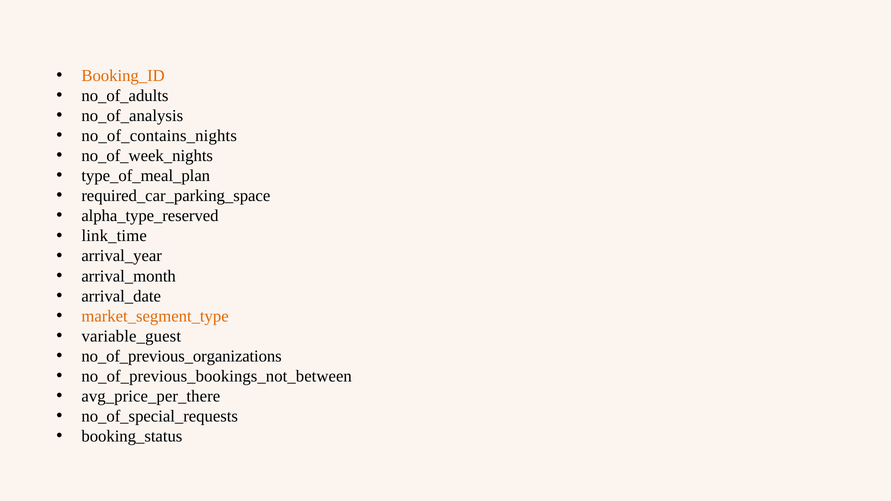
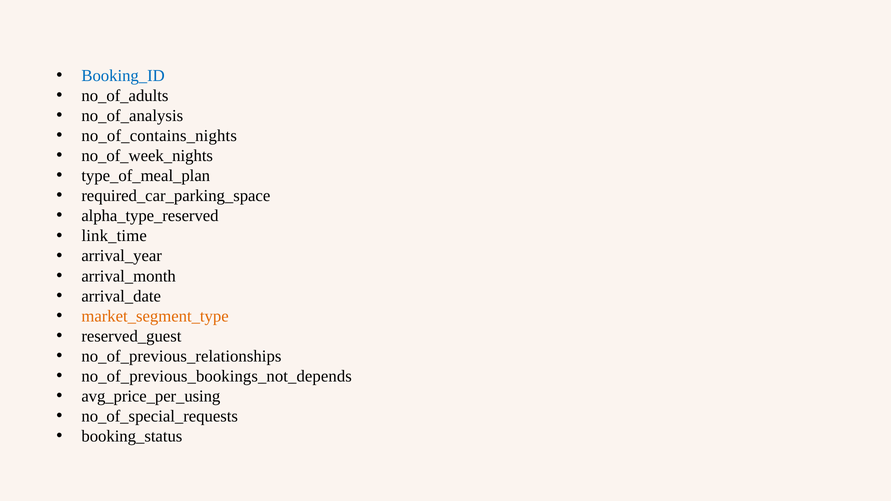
Booking_ID colour: orange -> blue (123, 76)
variable_guest: variable_guest -> reserved_guest (131, 336)
no_of_previous_organizations: no_of_previous_organizations -> no_of_previous_relationships (181, 356)
no_of_previous_bookings_not_between: no_of_previous_bookings_not_between -> no_of_previous_bookings_not_depends (217, 376)
avg_price_per_there: avg_price_per_there -> avg_price_per_using (151, 396)
